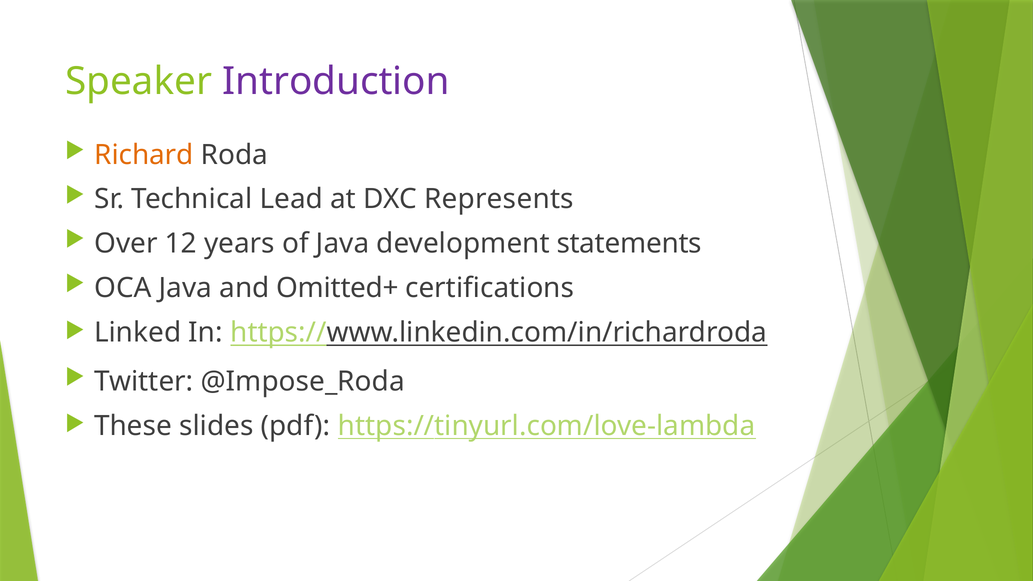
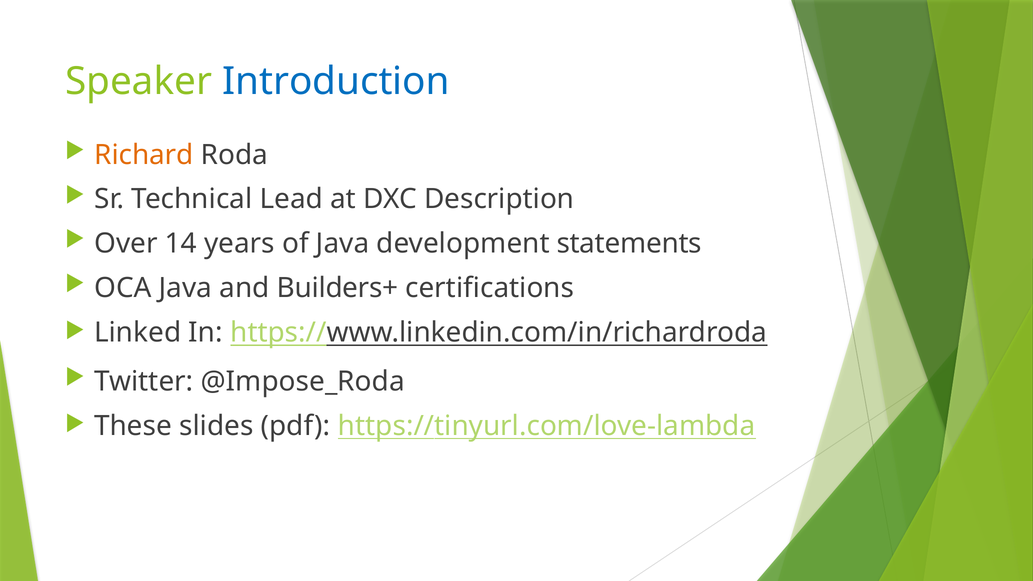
Introduction colour: purple -> blue (336, 81)
Represents: Represents -> Description (499, 199)
12: 12 -> 14 (181, 244)
Omitted+: Omitted+ -> Builders+ (338, 288)
